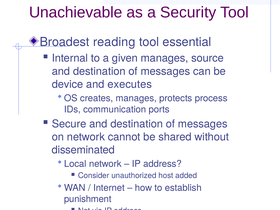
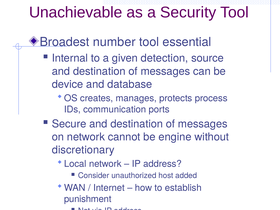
reading: reading -> number (114, 42)
given manages: manages -> detection (164, 58)
executes: executes -> database (130, 84)
shared: shared -> engine (175, 137)
disseminated: disseminated -> discretionary (83, 150)
